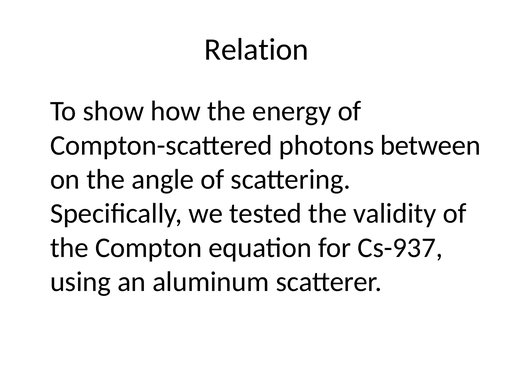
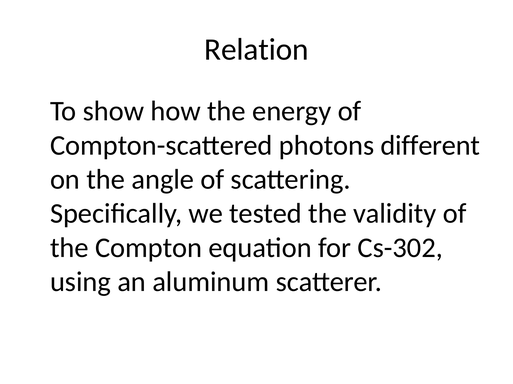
between: between -> different (430, 146)
Cs-937: Cs-937 -> Cs-302 (400, 248)
